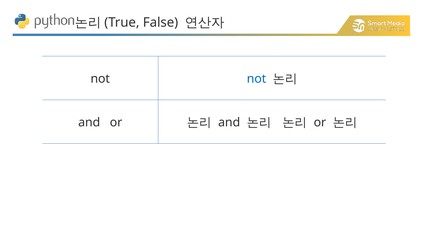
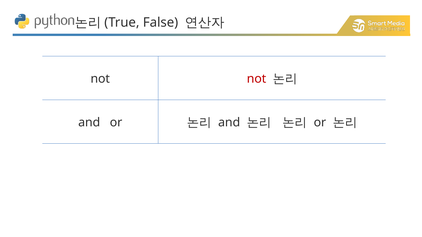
not colour: blue -> red (256, 79)
